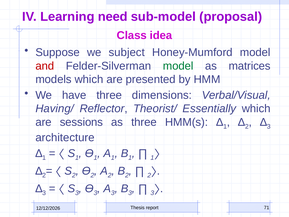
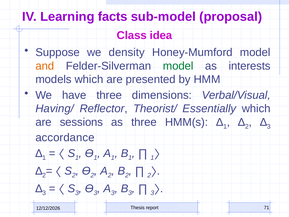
need: need -> facts (113, 17)
subject: subject -> density (127, 52)
and colour: red -> orange (45, 66)
matrices: matrices -> interests (250, 66)
architecture: architecture -> accordance (65, 137)
